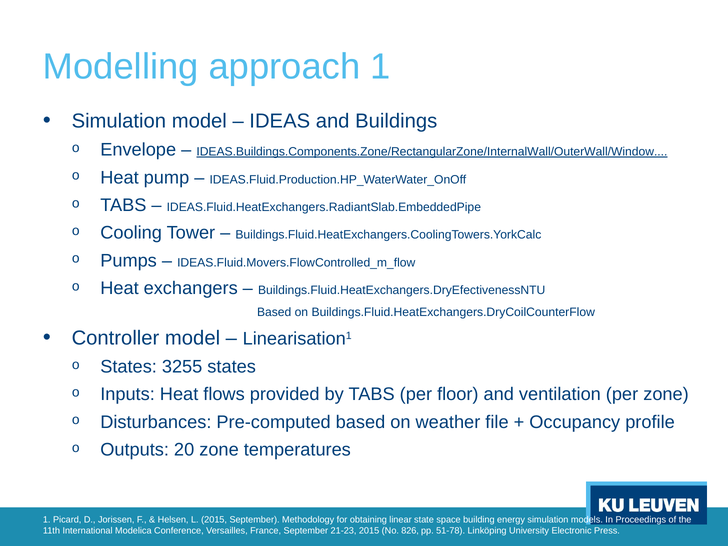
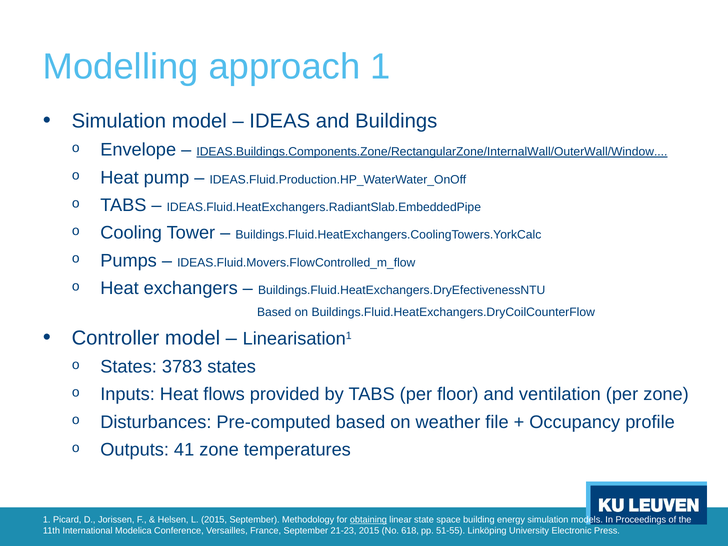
3255: 3255 -> 3783 (182, 367)
20: 20 -> 41 (184, 450)
obtaining underline: none -> present (368, 520)
826: 826 -> 618 (410, 531)
51-78: 51-78 -> 51-55 (451, 531)
